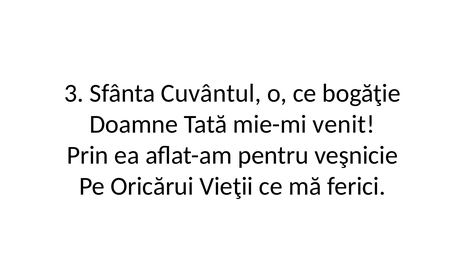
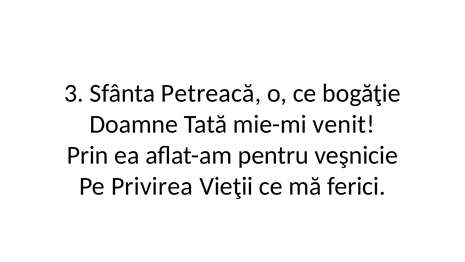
Cuvântul: Cuvântul -> Petreacă (211, 93)
Oricărui: Oricărui -> Privirea (152, 186)
